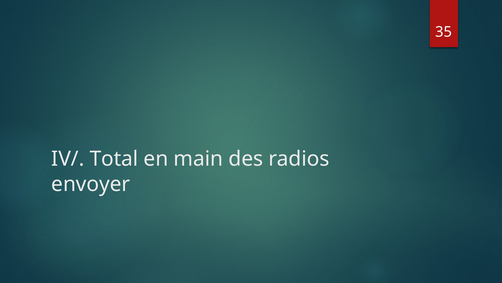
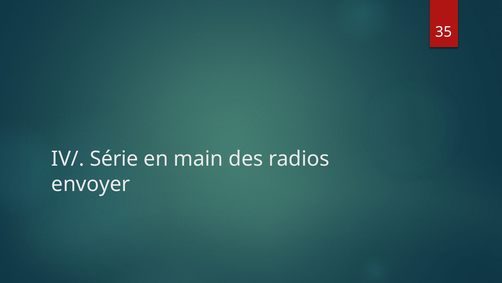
Total: Total -> Série (114, 159)
